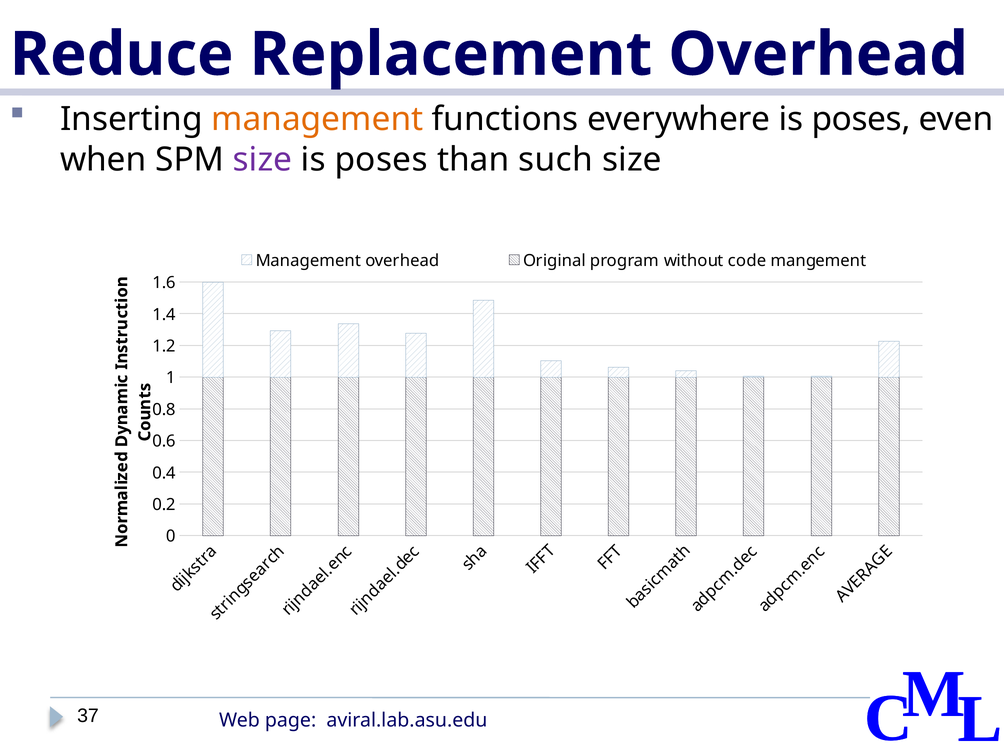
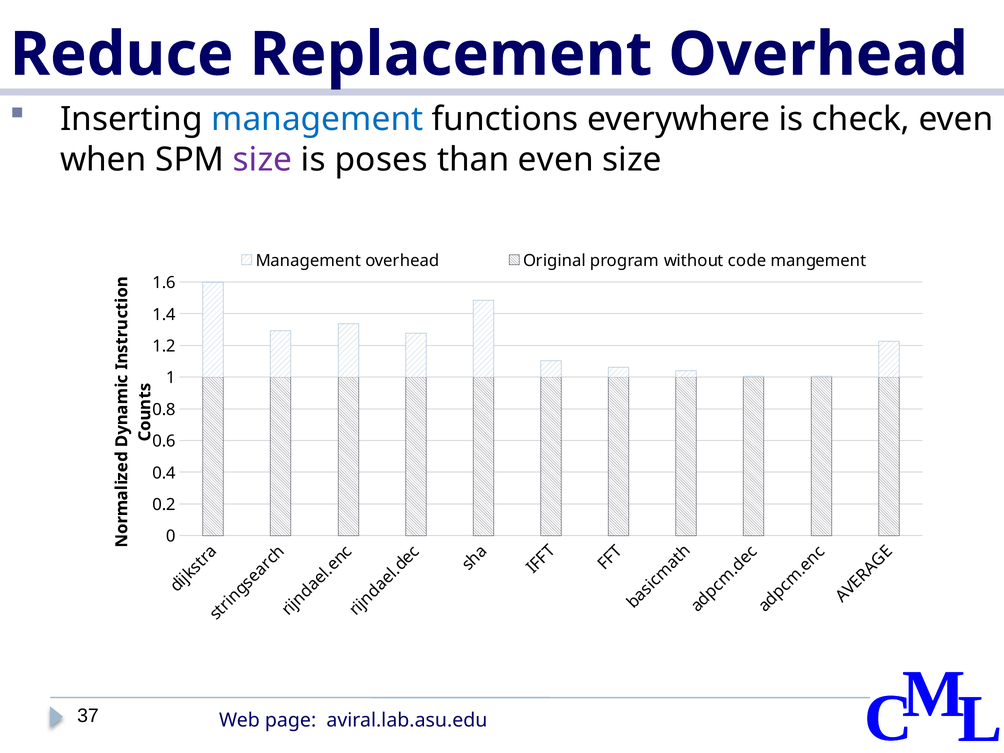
management colour: orange -> blue (317, 119)
everywhere is poses: poses -> check (861, 119)
than such: such -> even (556, 160)
